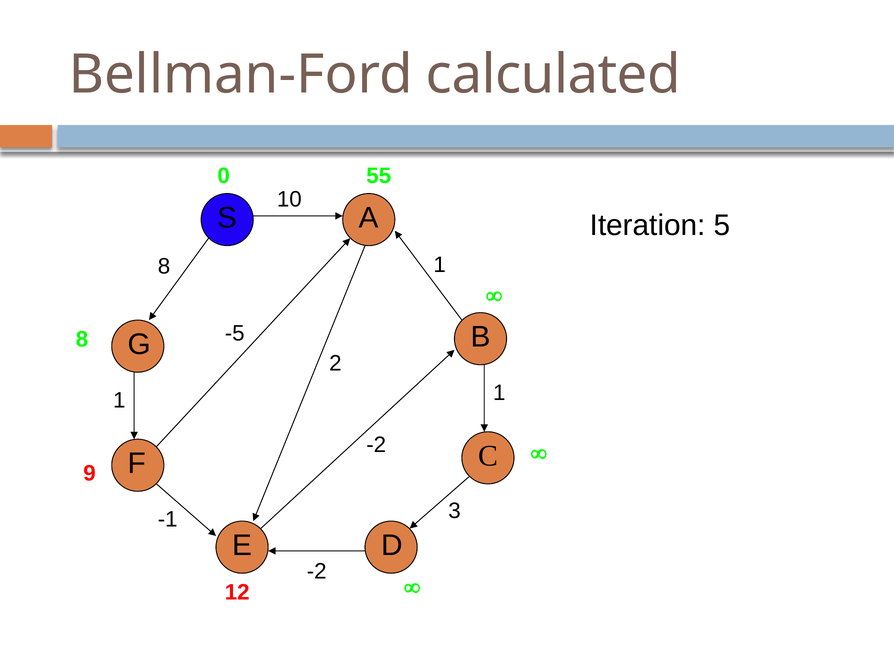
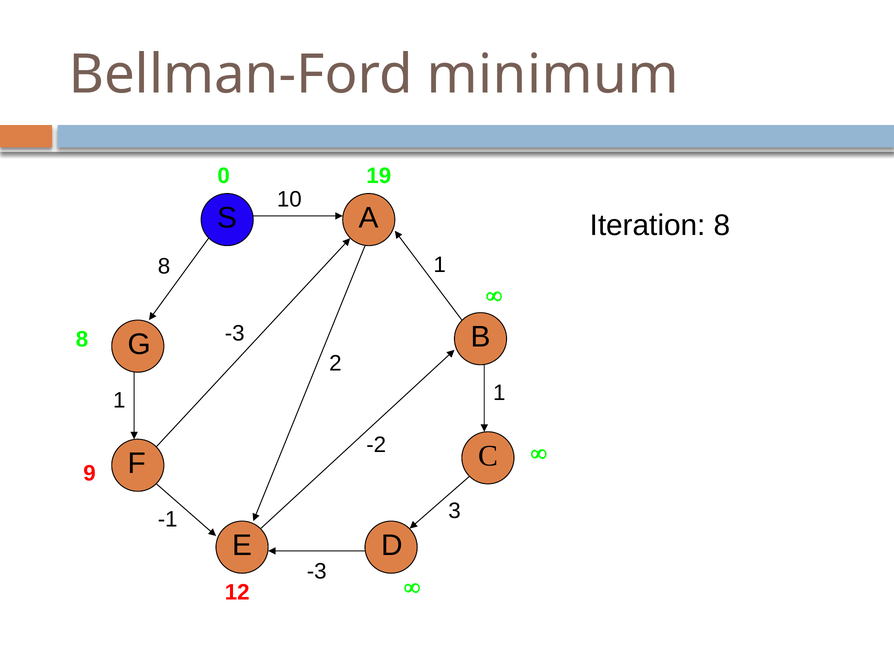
calculated: calculated -> minimum (553, 75)
55: 55 -> 19 (379, 176)
Iteration 5: 5 -> 8 (722, 225)
-5: -5 -> -3 (235, 334)
-2: -2 -> -3 (317, 572)
